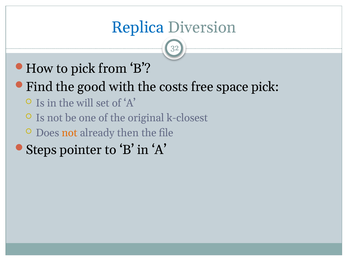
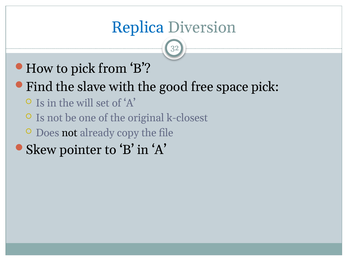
good: good -> slave (92, 87)
costs: costs -> good (174, 87)
not colour: orange -> black (70, 133)
then: then -> copy (128, 133)
Steps: Steps -> Skew (41, 150)
